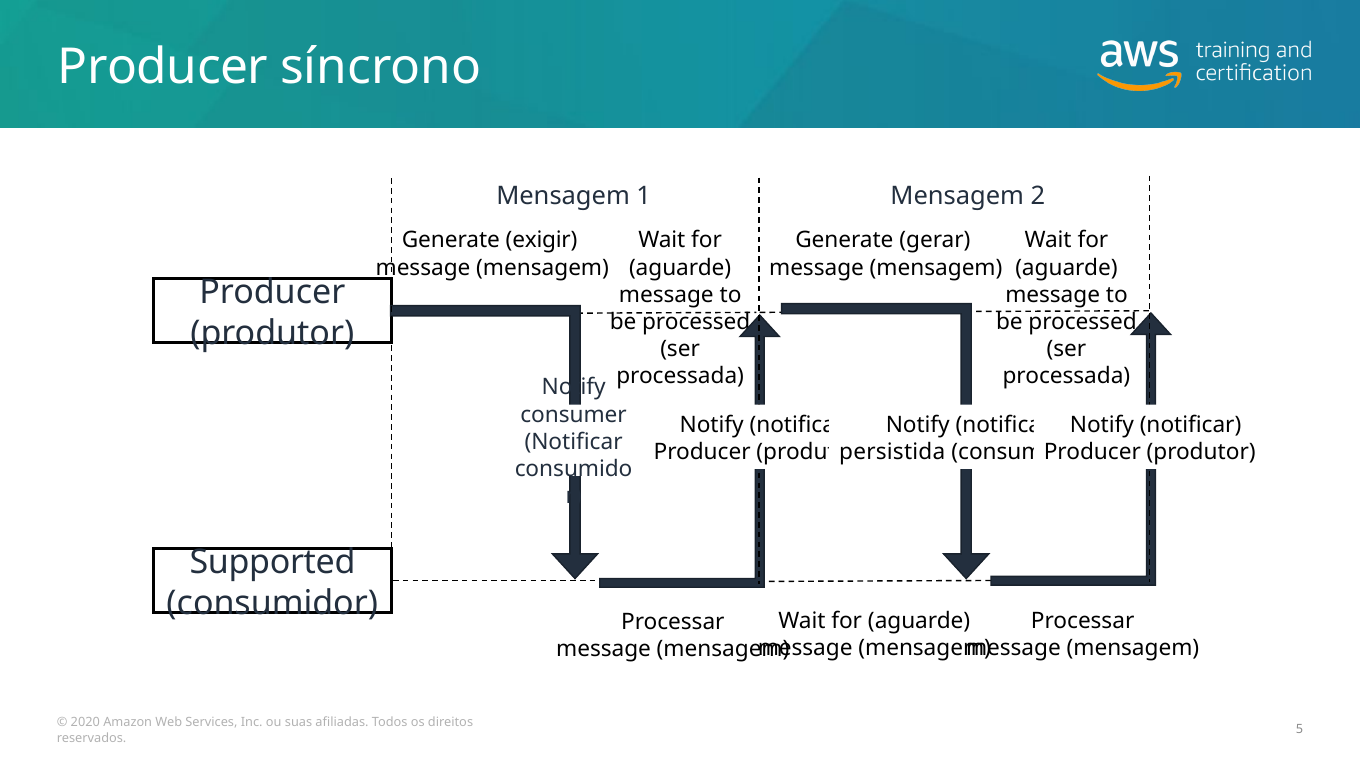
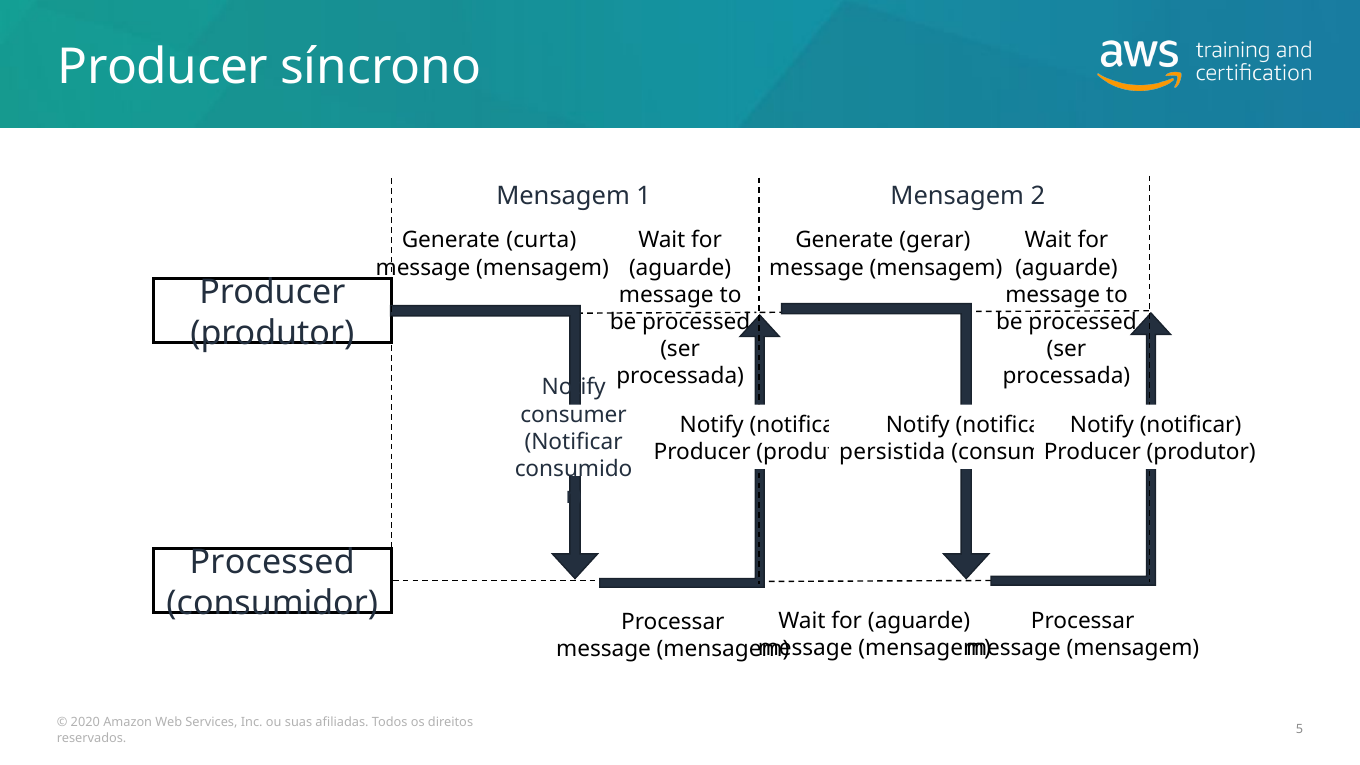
exigir: exigir -> curta (541, 240)
Supported: Supported -> Processed (272, 563)
